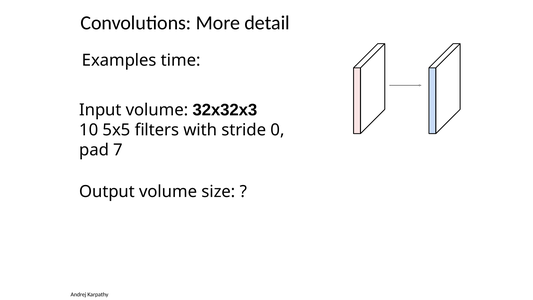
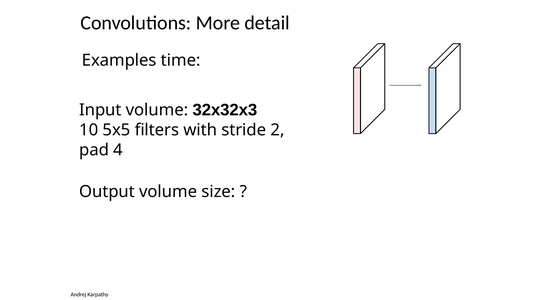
0: 0 -> 2 (277, 130)
7: 7 -> 4 (118, 150)
